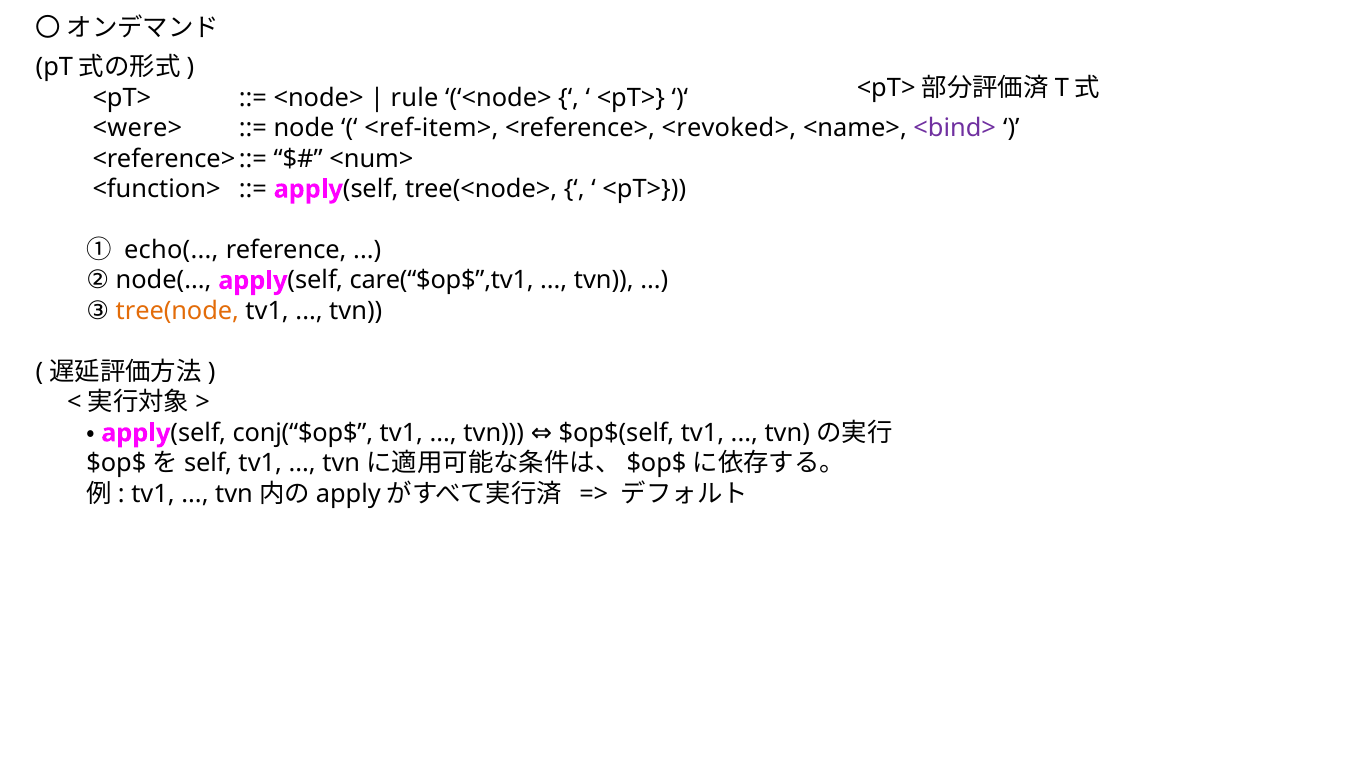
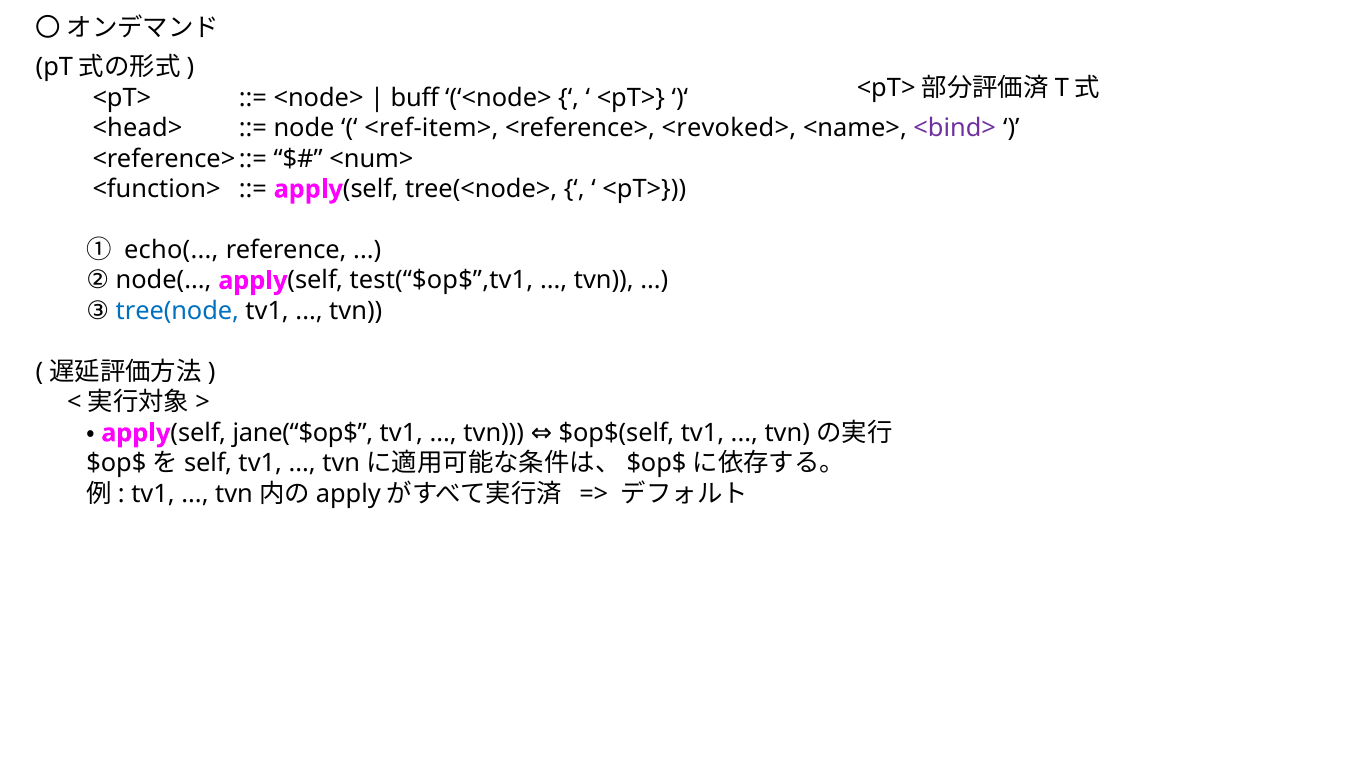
rule: rule -> buff (415, 98)
<were>: <were> -> <head> (137, 128)
care(“$op$”,tv1: care(“$op$”,tv1 -> test(“$op$”,tv1 (441, 281)
tree(node colour: orange -> blue (177, 311)
conj(“$op$: conj(“$op$ -> jane(“$op$ (303, 433)
